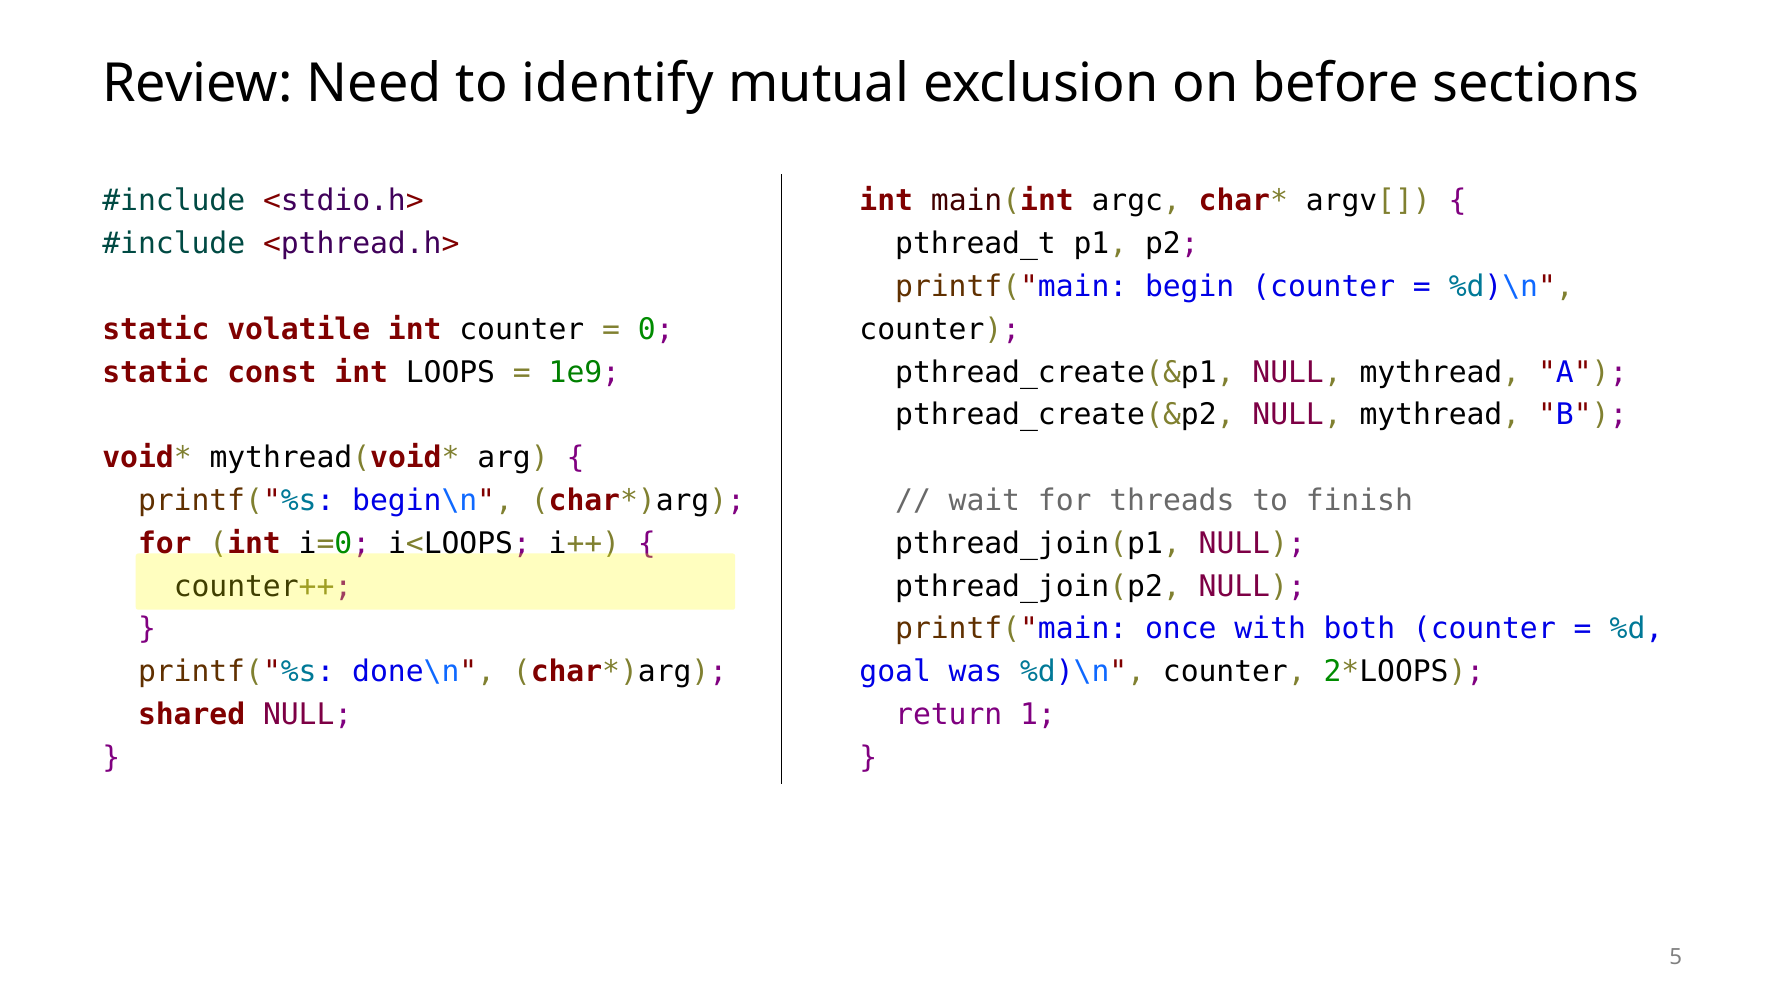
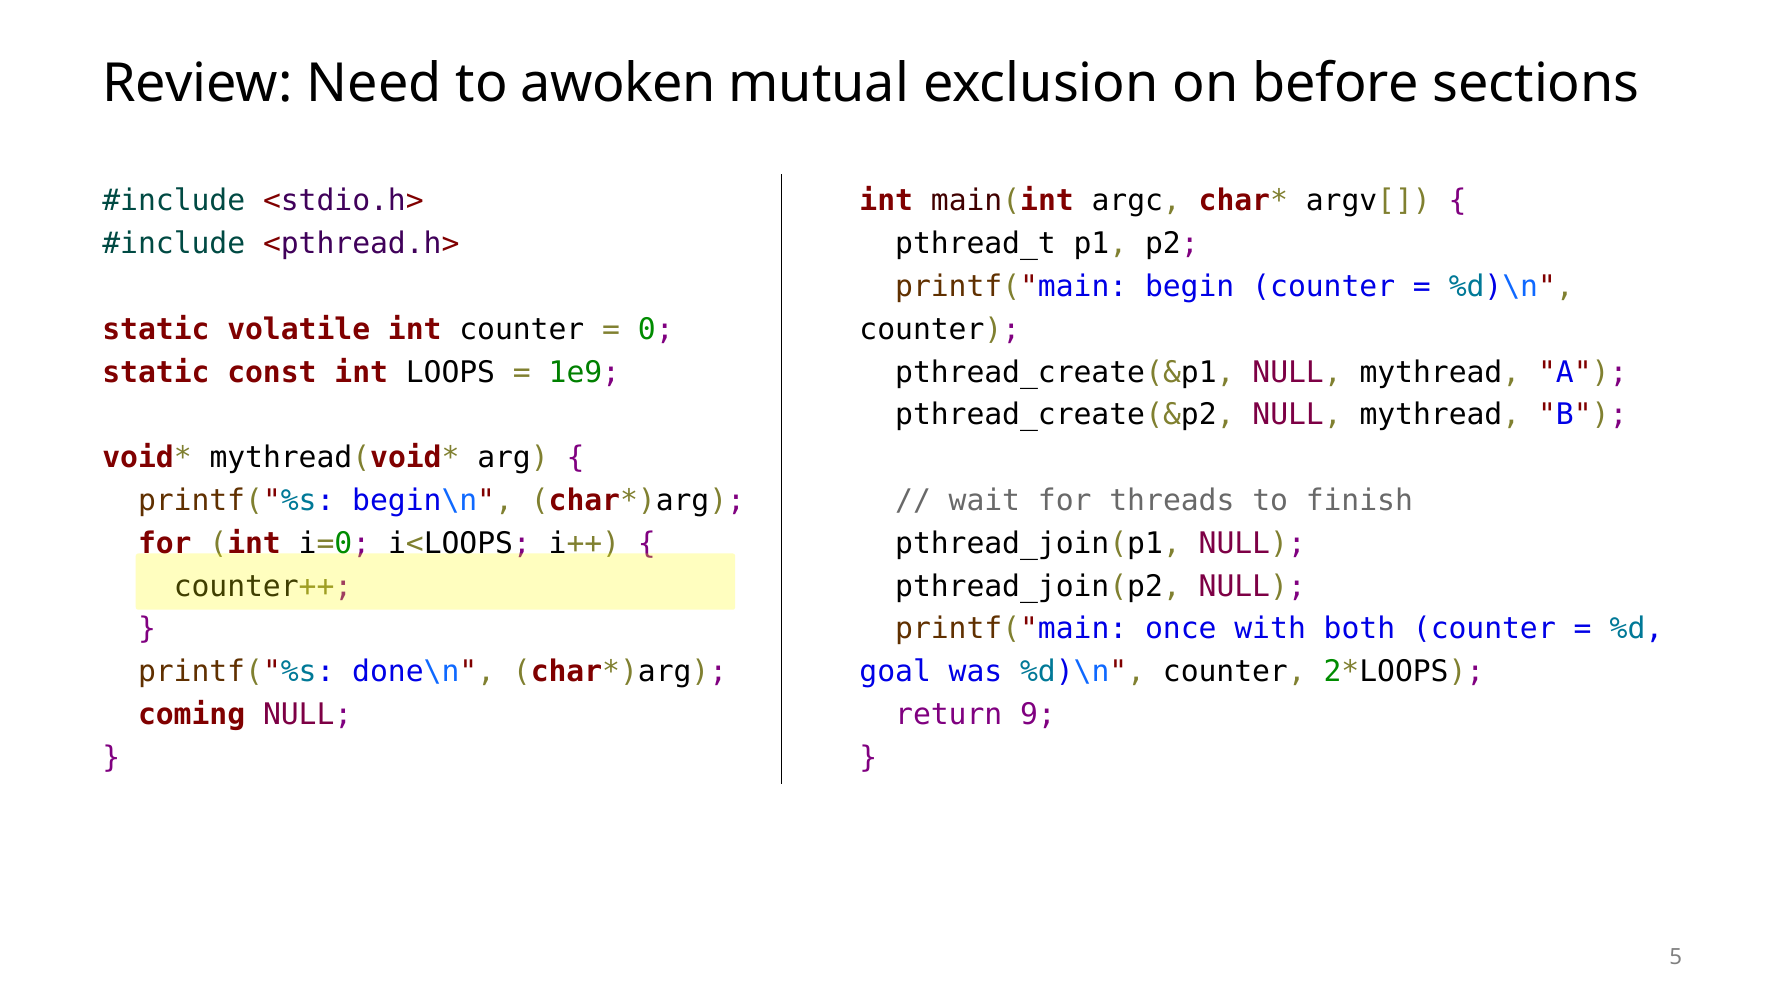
identify: identify -> awoken (618, 83)
shared: shared -> coming (192, 715)
1: 1 -> 9 (1038, 715)
